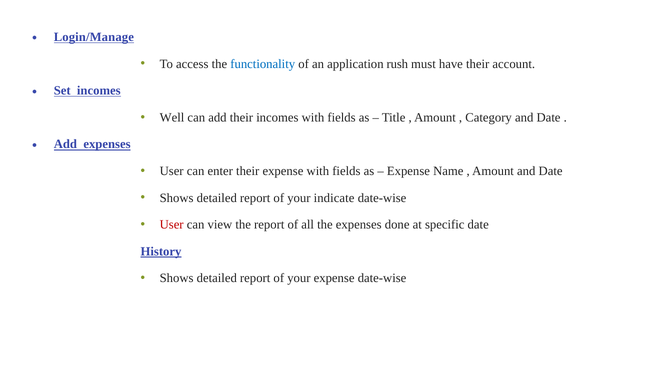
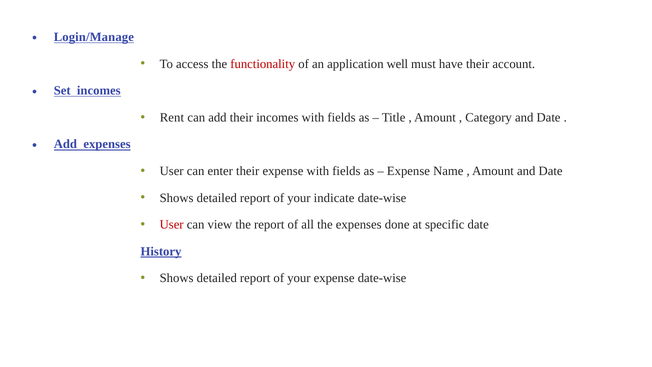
functionality colour: blue -> red (263, 64)
rush: rush -> well (397, 64)
Well: Well -> Rent (172, 117)
